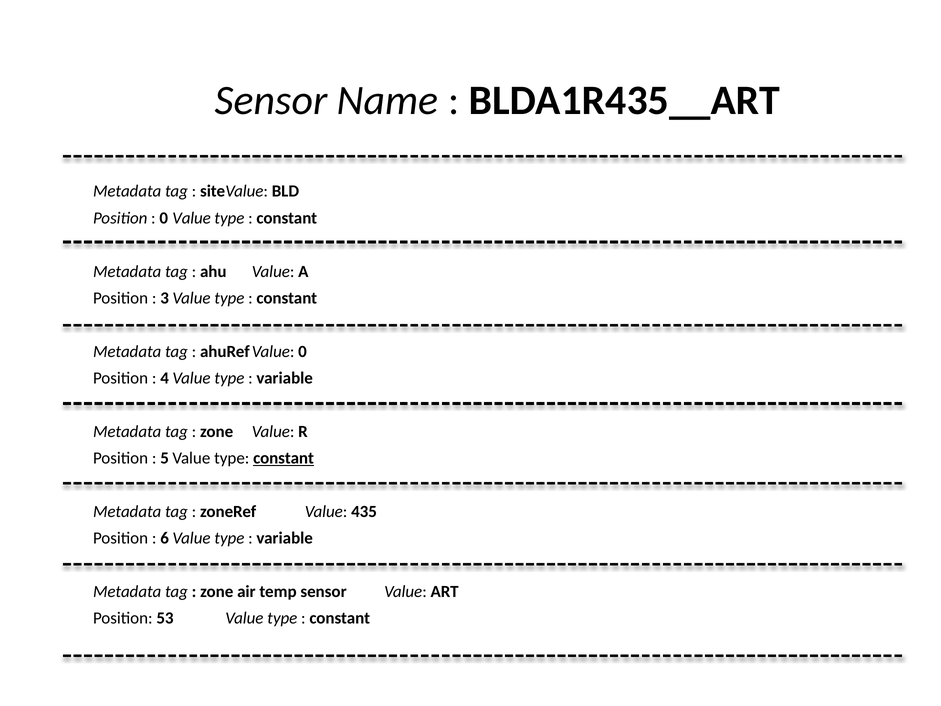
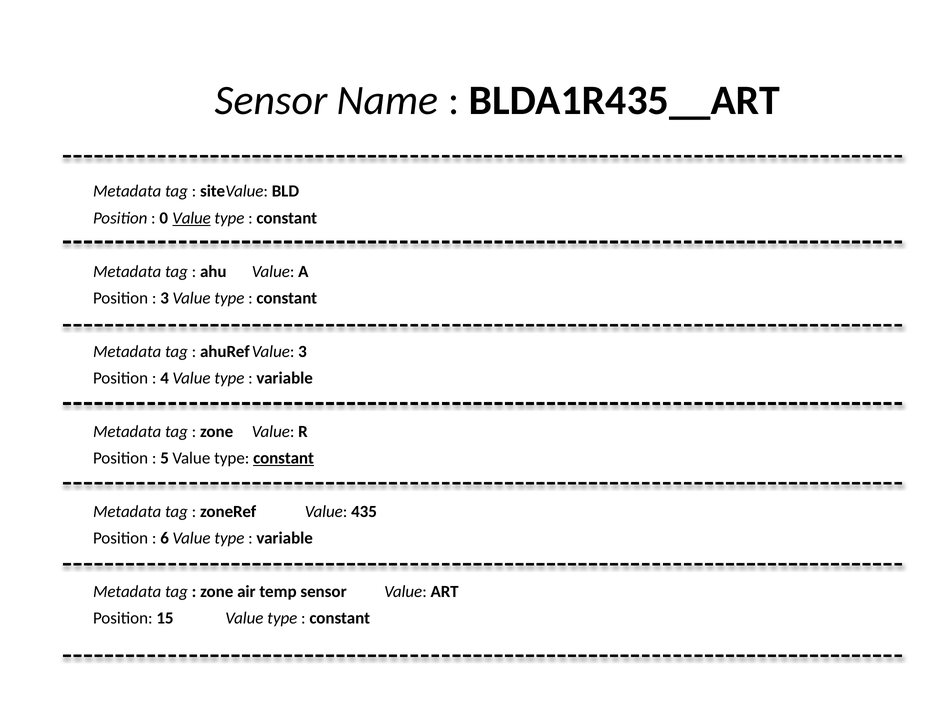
Value underline: none -> present (192, 218)
0: 0 -> 3 (303, 351)
53: 53 -> 15 (165, 618)
